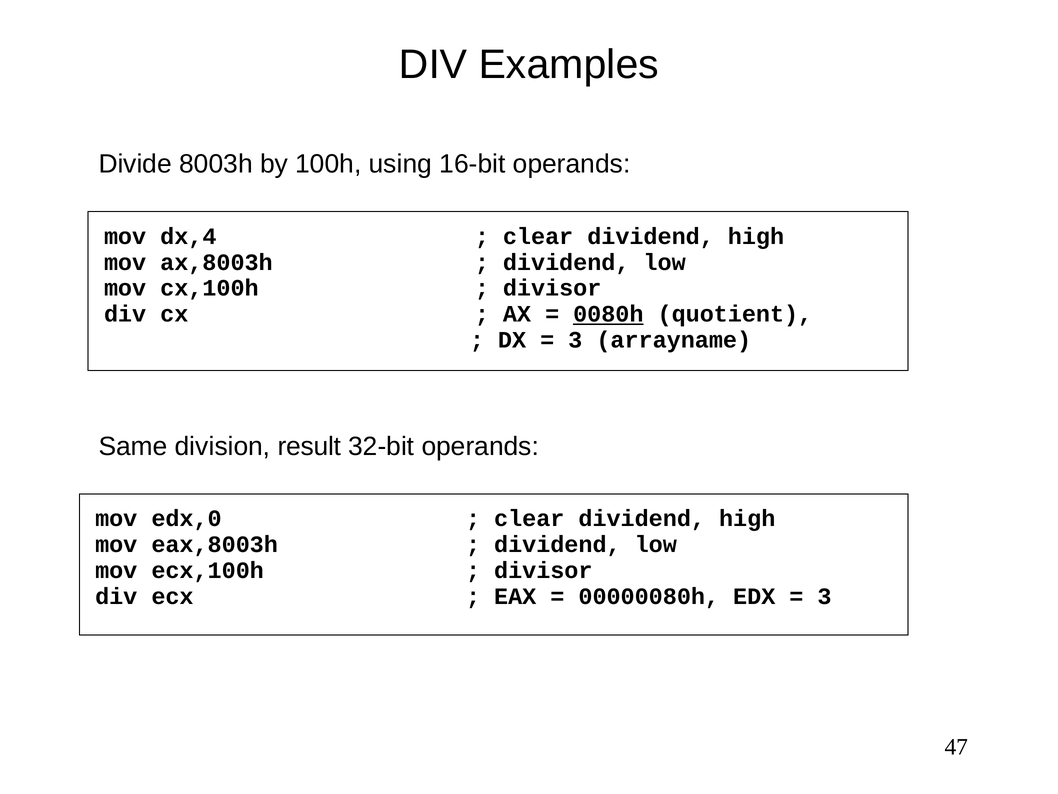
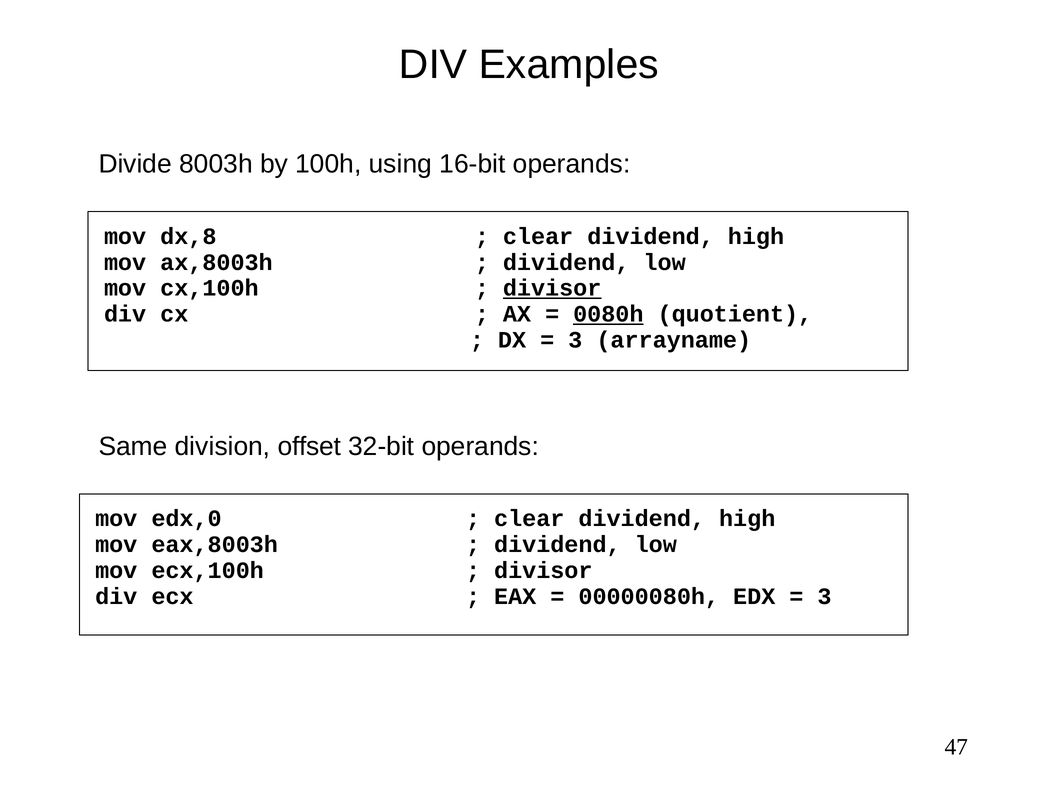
dx,4: dx,4 -> dx,8 (188, 236)
divisor underline: none -> present (552, 288)
result: result -> offset (309, 446)
